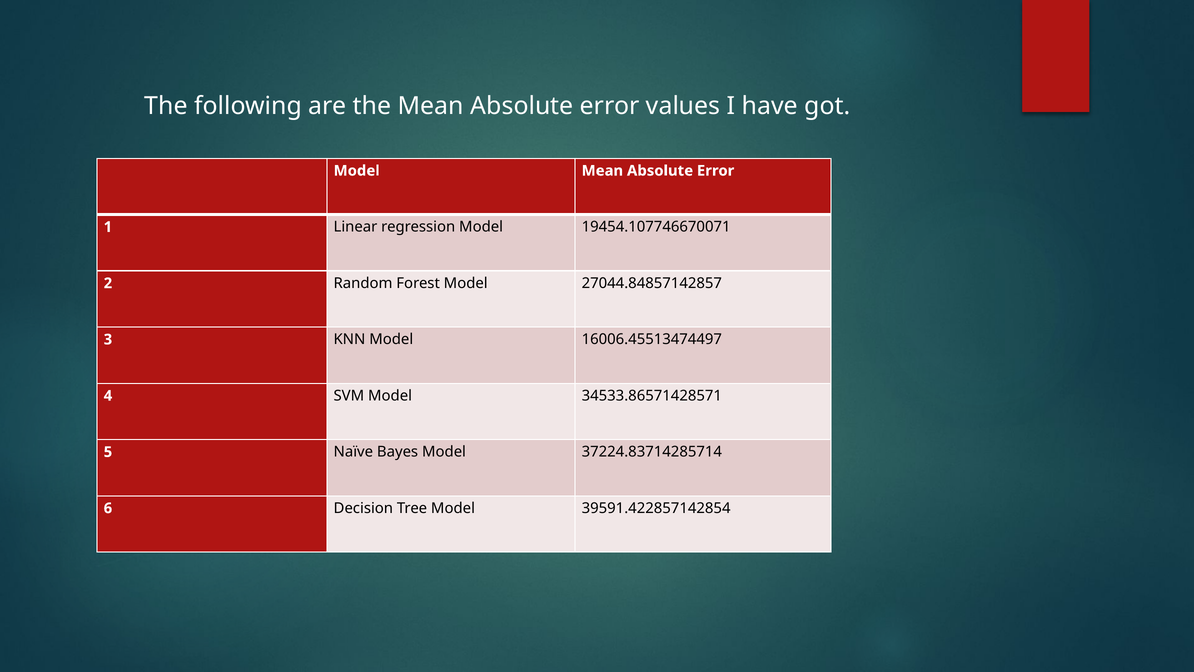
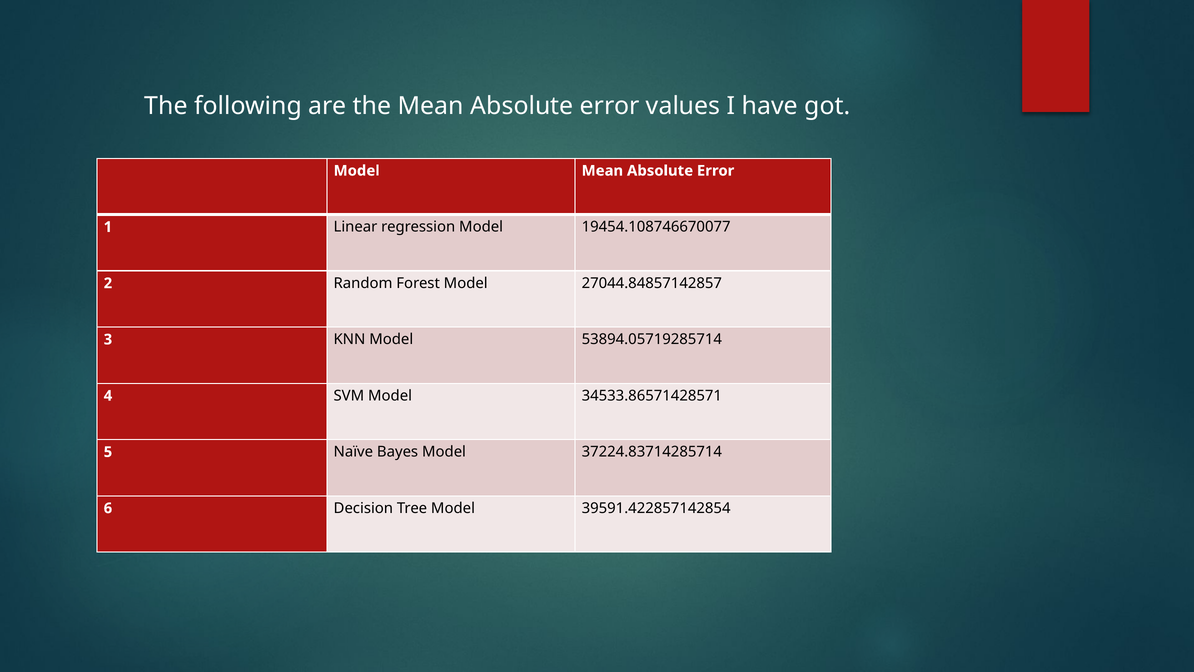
19454.107746670071: 19454.107746670071 -> 19454.108746670077 (656, 227)
16006.45513474497: 16006.45513474497 -> 53894.05719285714 (652, 339)
